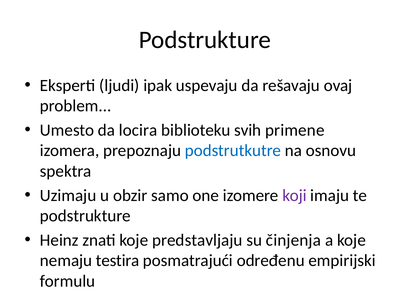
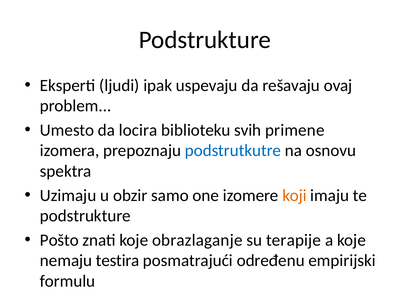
koji colour: purple -> orange (294, 195)
Heinz: Heinz -> Pošto (59, 240)
predstavljaju: predstavljaju -> obrazlaganje (197, 240)
činjenja: činjenja -> terapije (294, 240)
